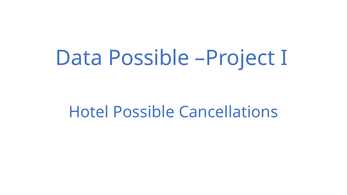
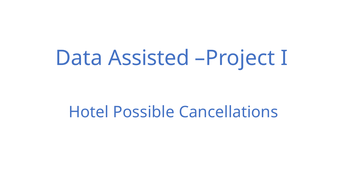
Data Possible: Possible -> Assisted (149, 58)
